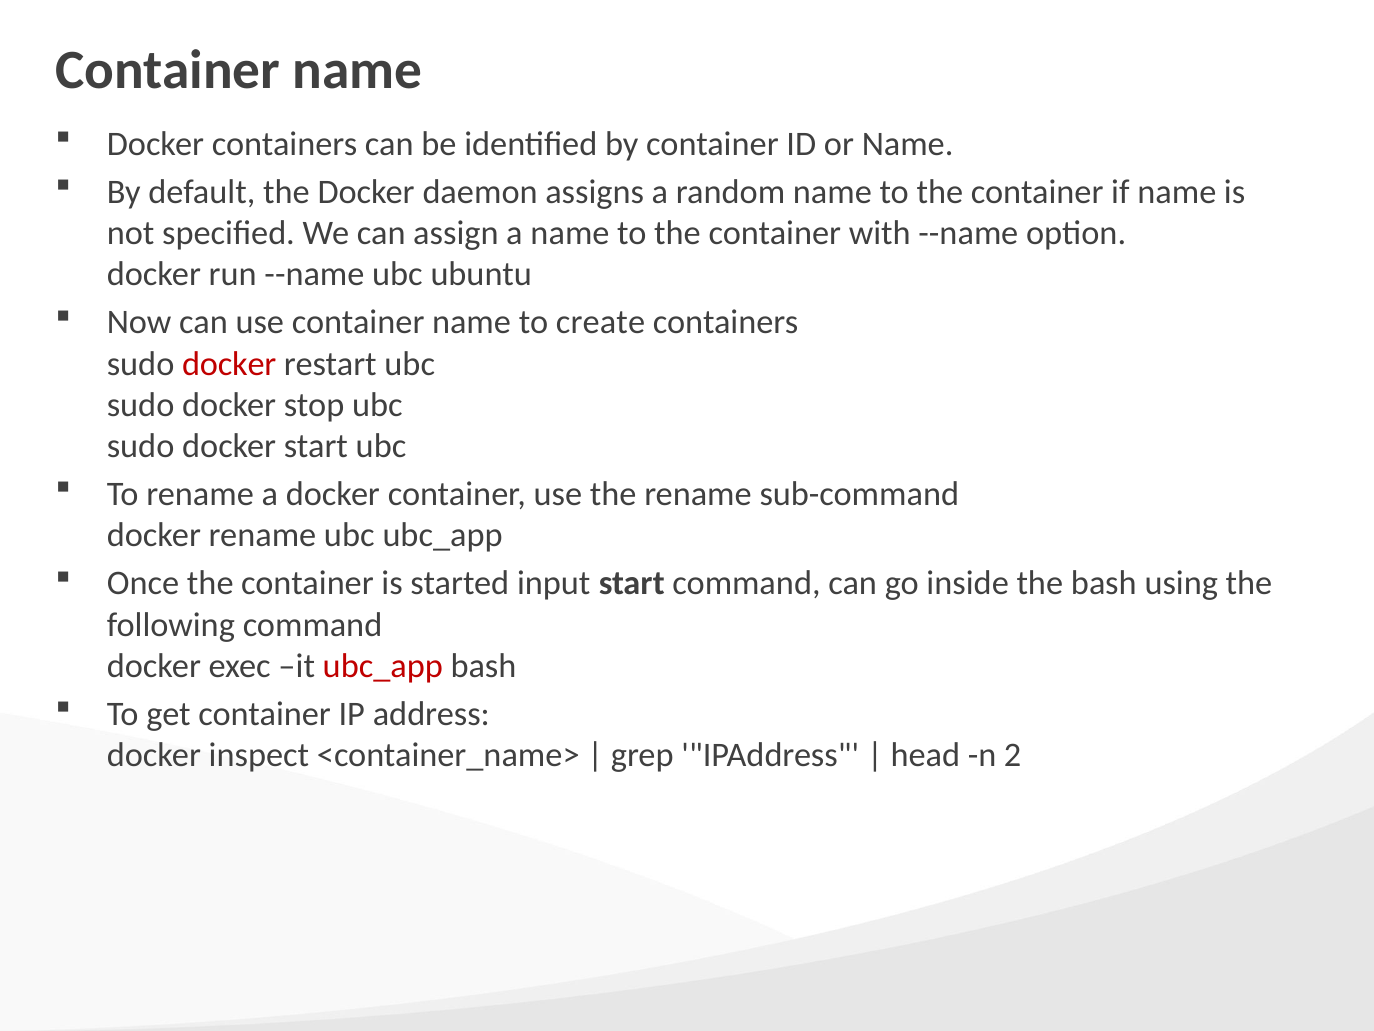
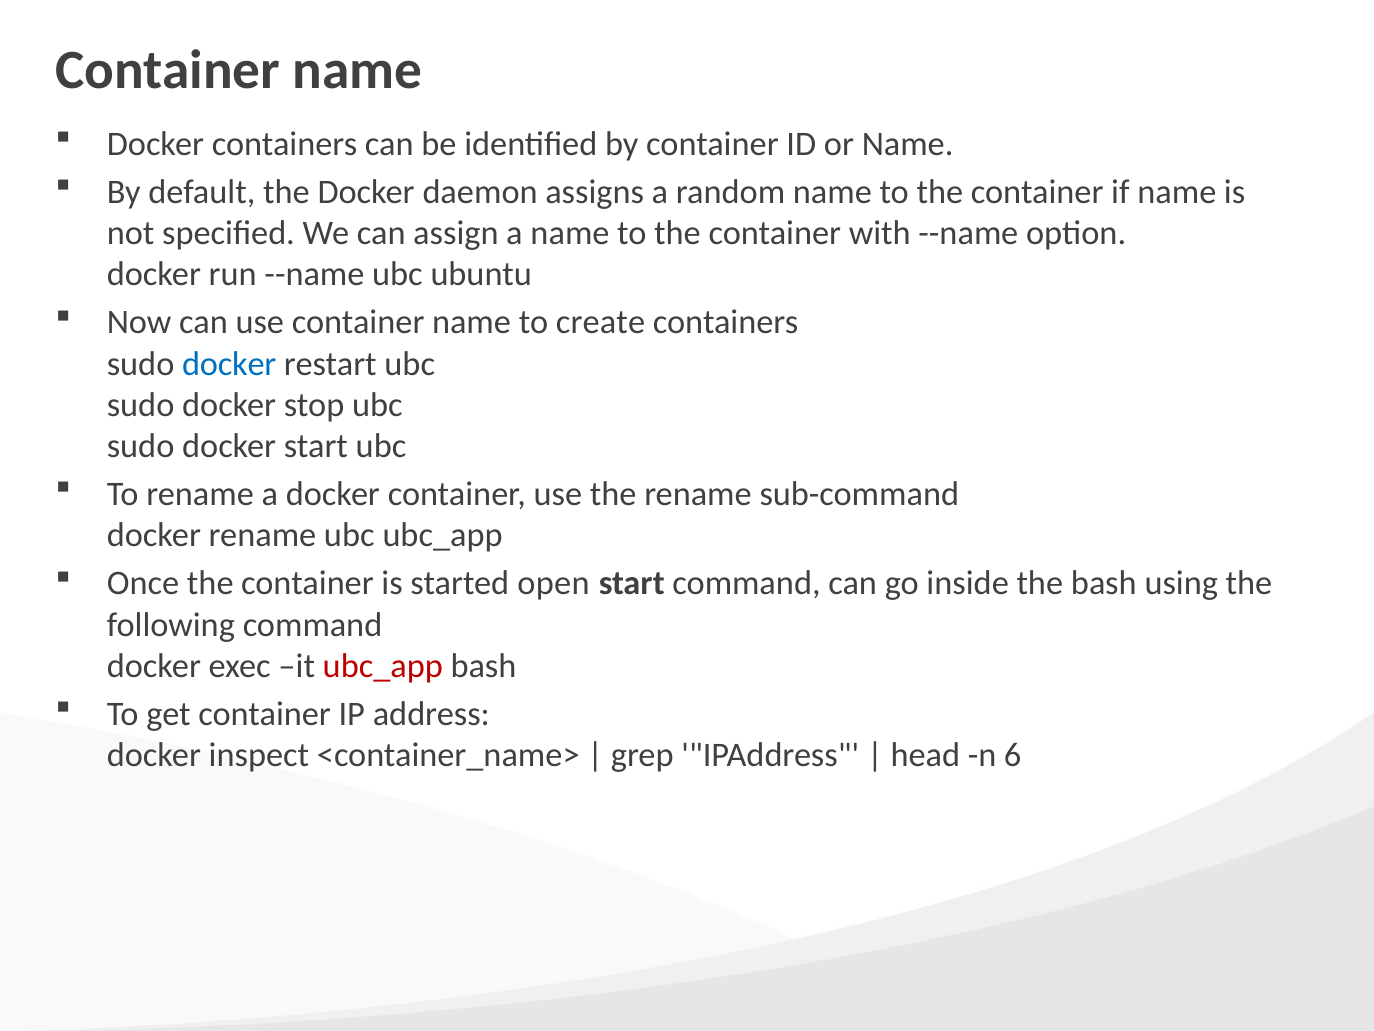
docker colour: red -> blue (229, 363)
input: input -> open (554, 583)
2: 2 -> 6 (1013, 755)
